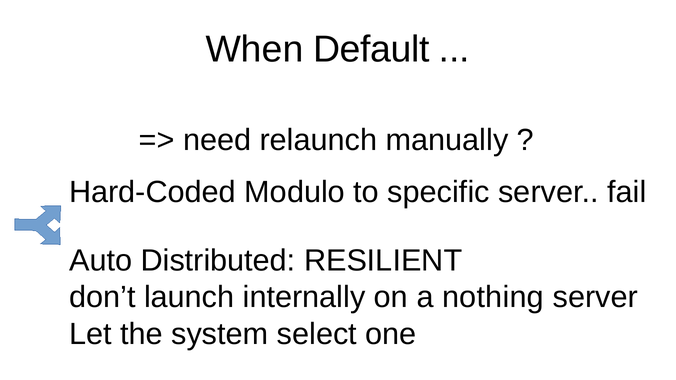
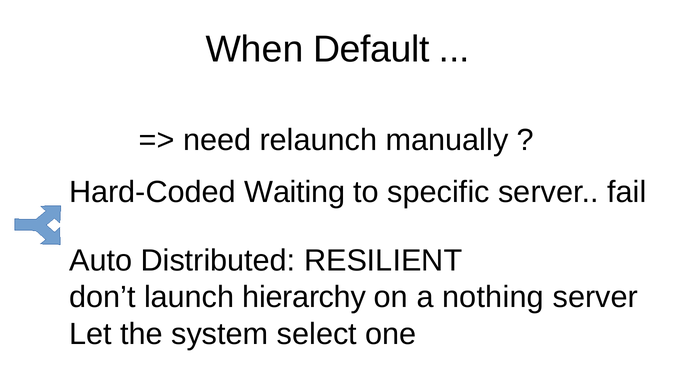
Modulo: Modulo -> Waiting (295, 193)
internally: internally -> hierarchy (304, 298)
